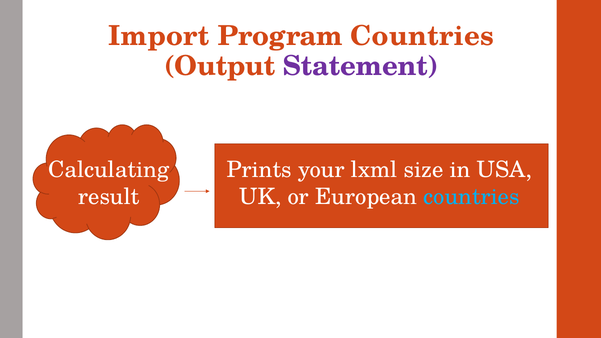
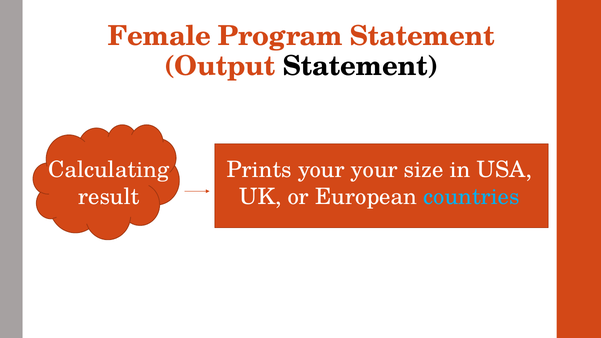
Import: Import -> Female (159, 36)
Program Countries: Countries -> Statement (422, 36)
Statement colour: purple -> black (361, 66)
your lxml: lxml -> your (374, 170)
